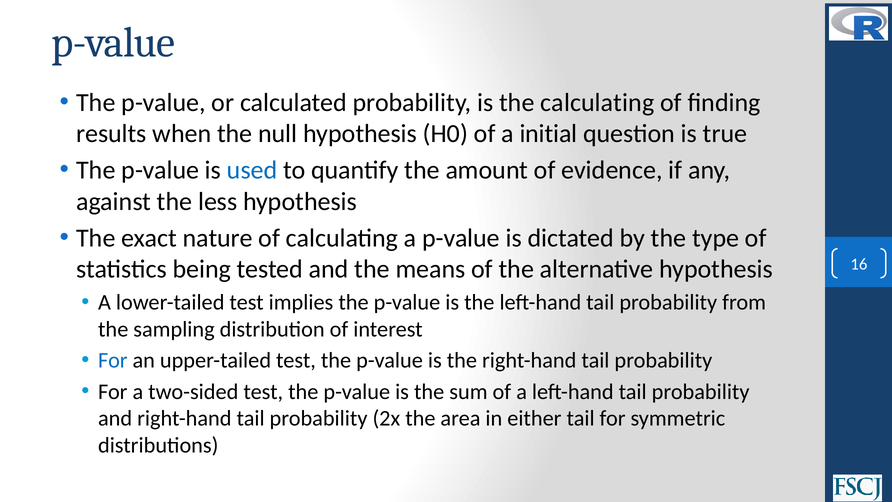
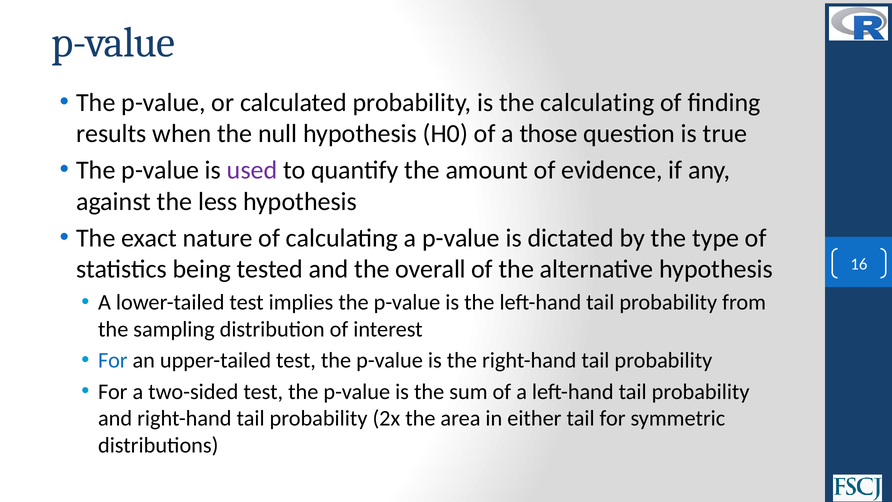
initial: initial -> those (549, 134)
used colour: blue -> purple (252, 170)
means: means -> overall (431, 269)
